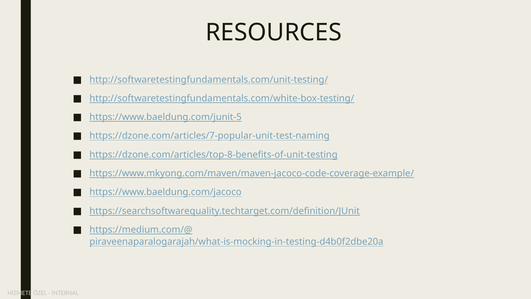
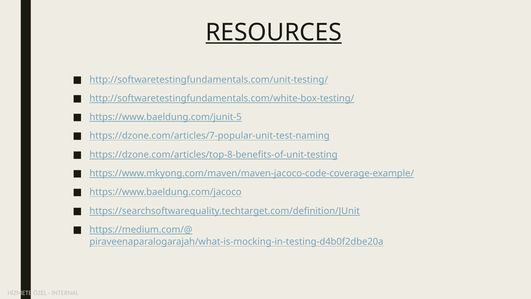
RESOURCES underline: none -> present (274, 33)
